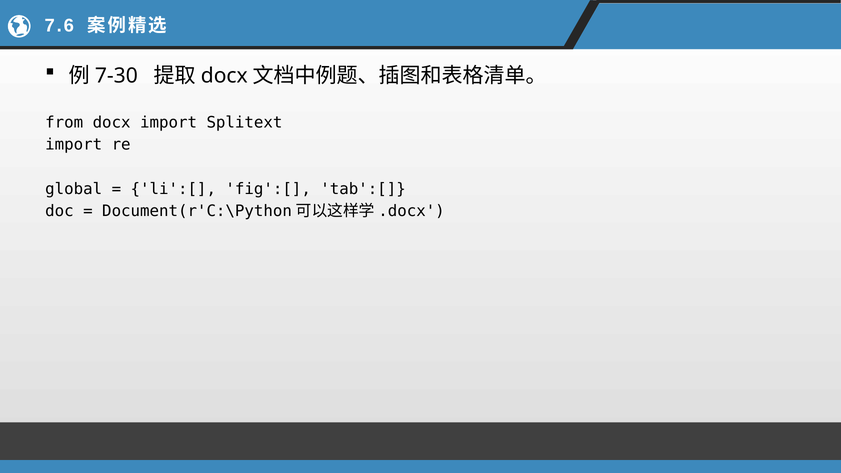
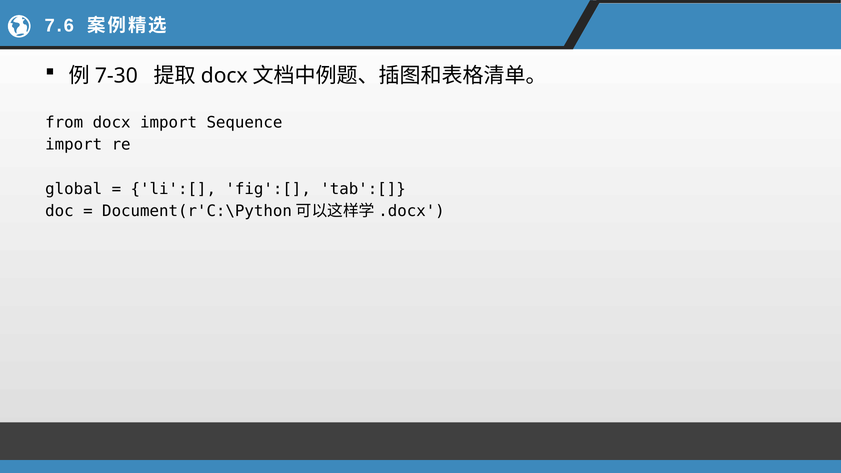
Splitext: Splitext -> Sequence (244, 123)
